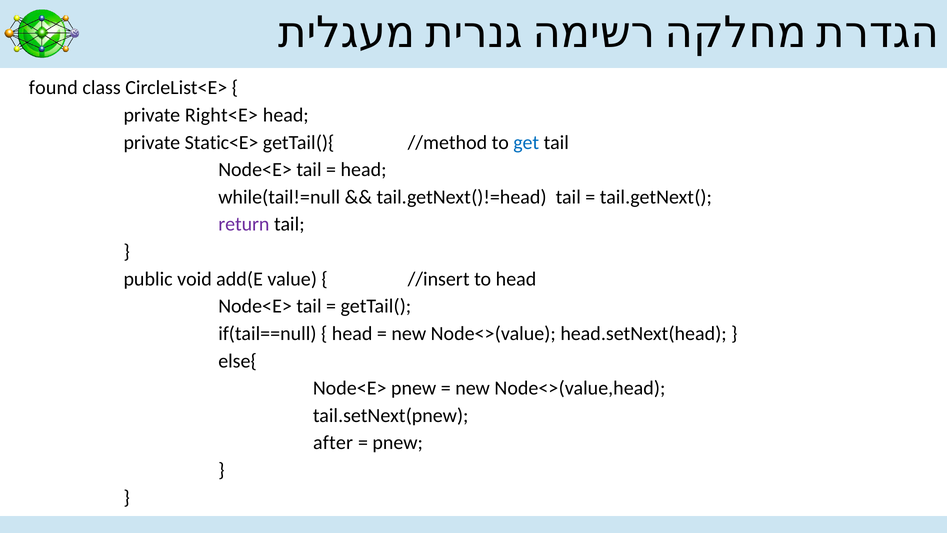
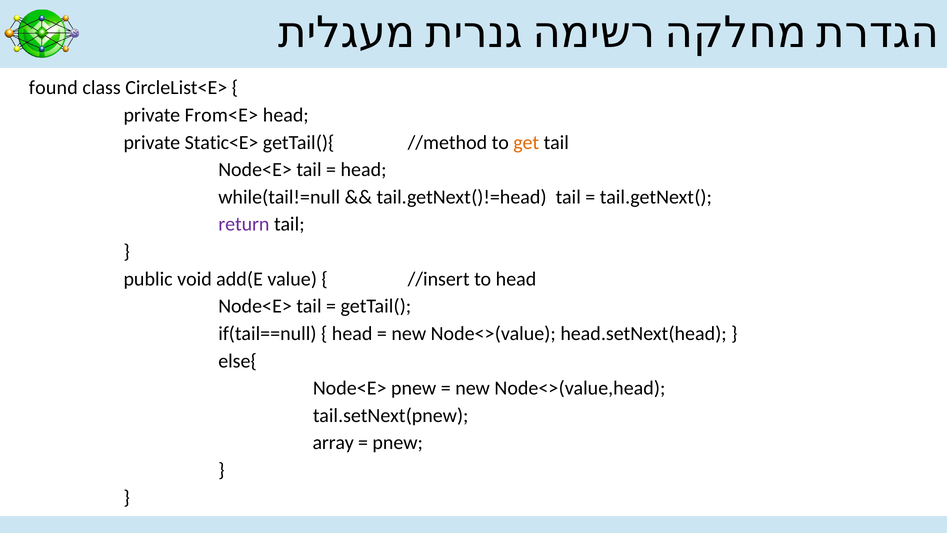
Right<E>: Right<E> -> From<E> (221, 115)
get colour: blue -> orange (526, 142)
after: after -> array (333, 443)
